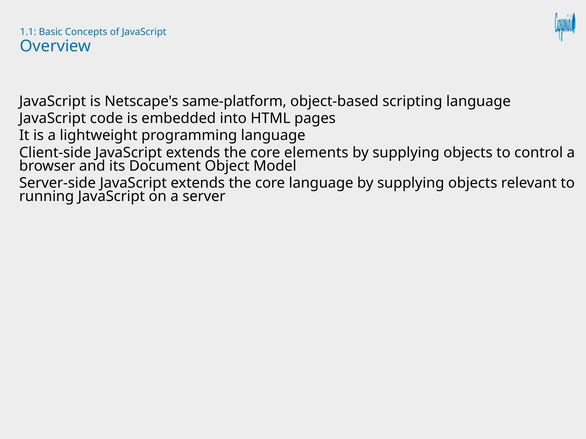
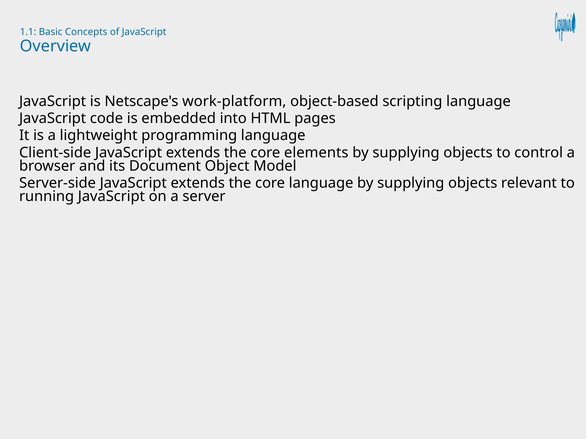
same-platform: same-platform -> work-platform (234, 101)
